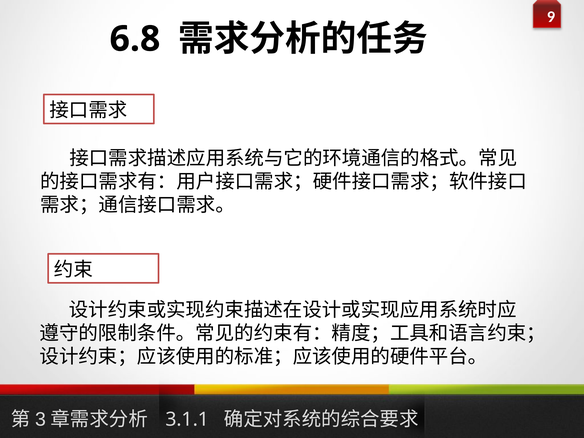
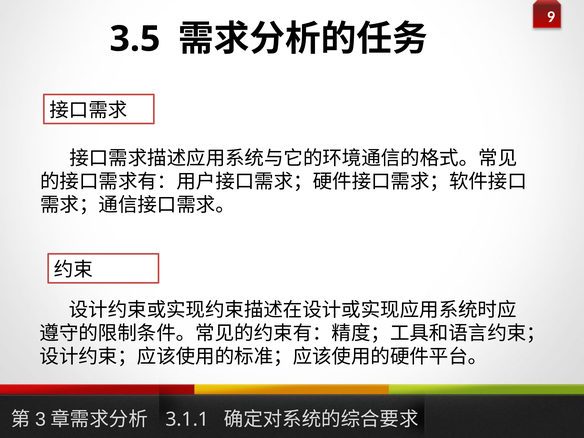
6.8: 6.8 -> 3.5 (135, 39)
